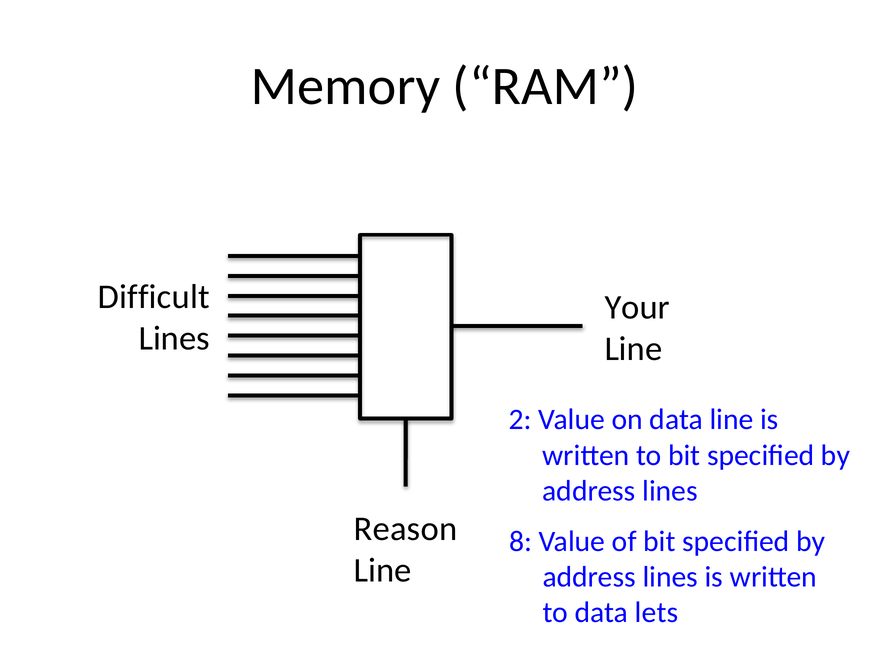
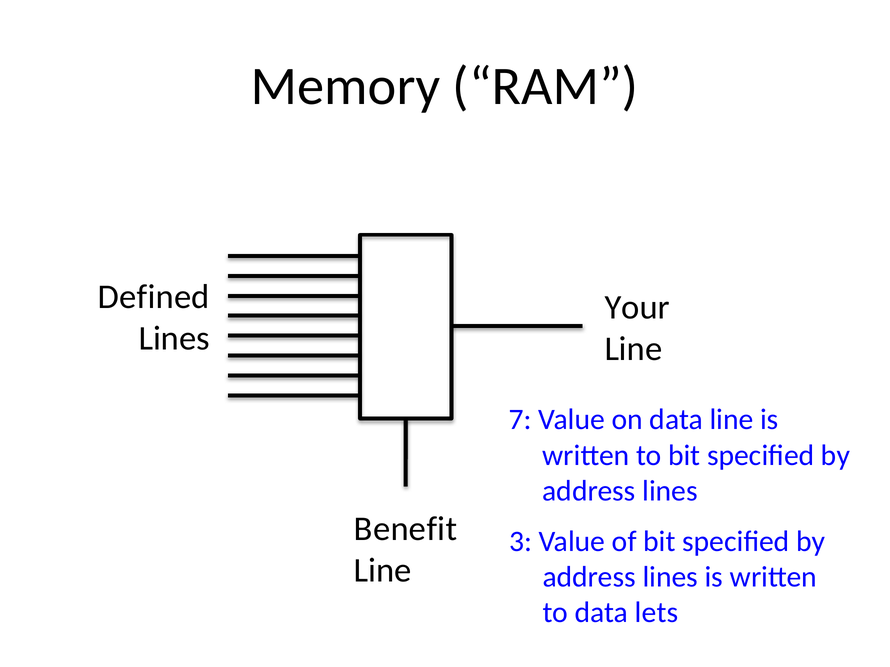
Difficult: Difficult -> Defined (154, 297)
2: 2 -> 7 (520, 420)
Reason: Reason -> Benefit (406, 529)
8: 8 -> 3 (521, 542)
